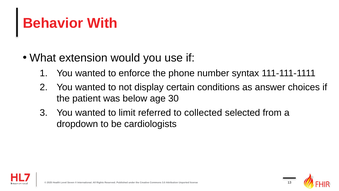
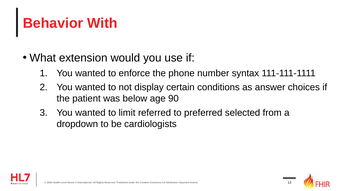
30: 30 -> 90 (173, 98)
collected: collected -> preferred (203, 113)
